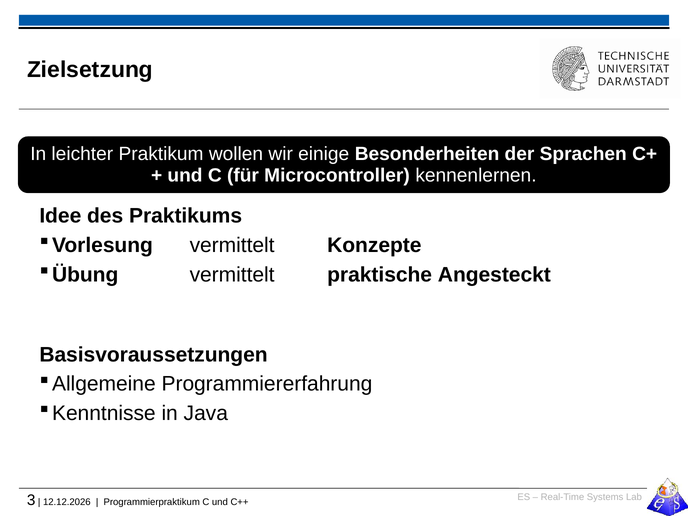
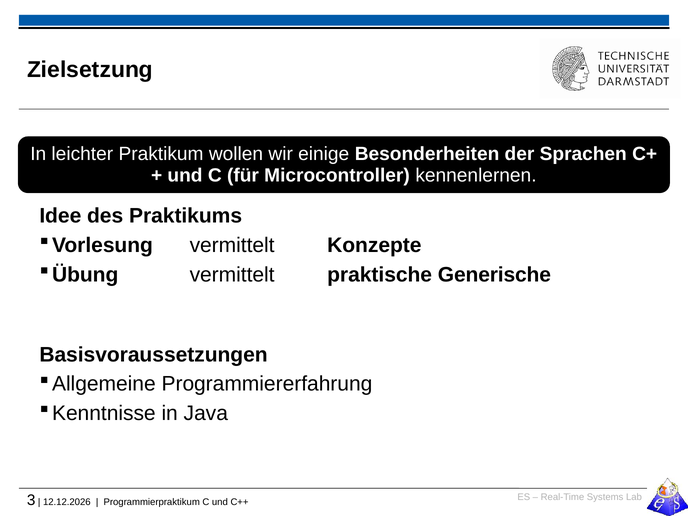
Angesteckt: Angesteckt -> Generische (494, 275)
